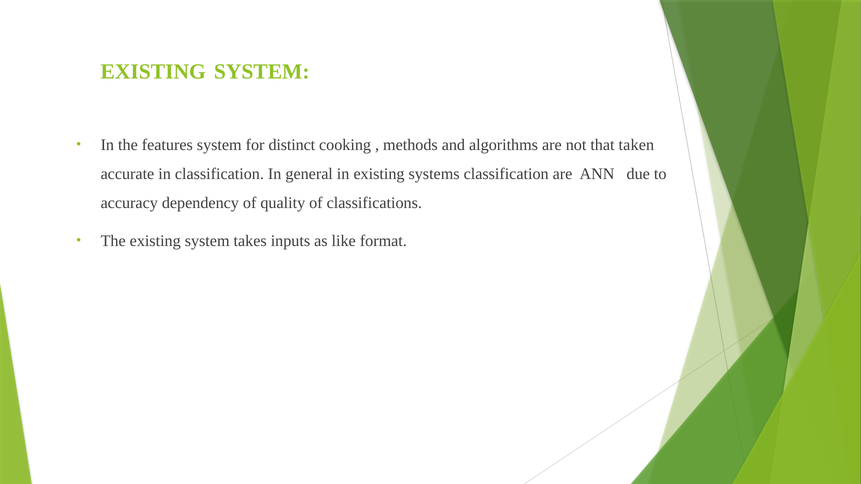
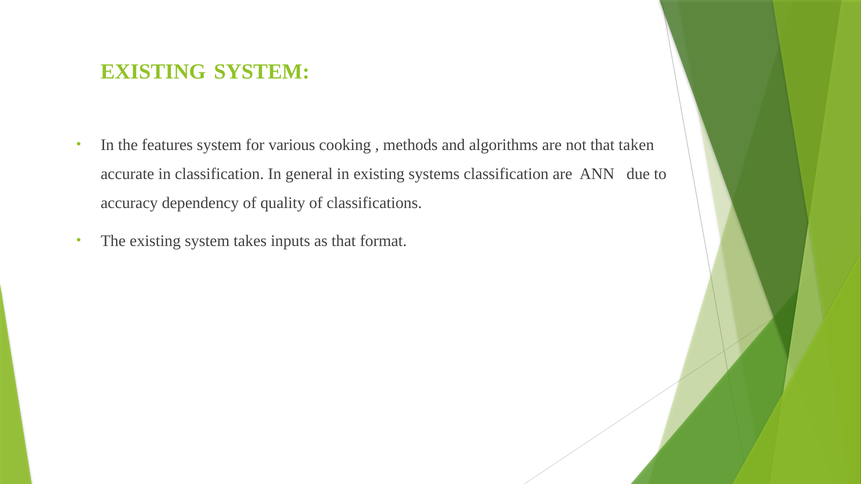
distinct: distinct -> various (292, 145)
as like: like -> that (344, 241)
